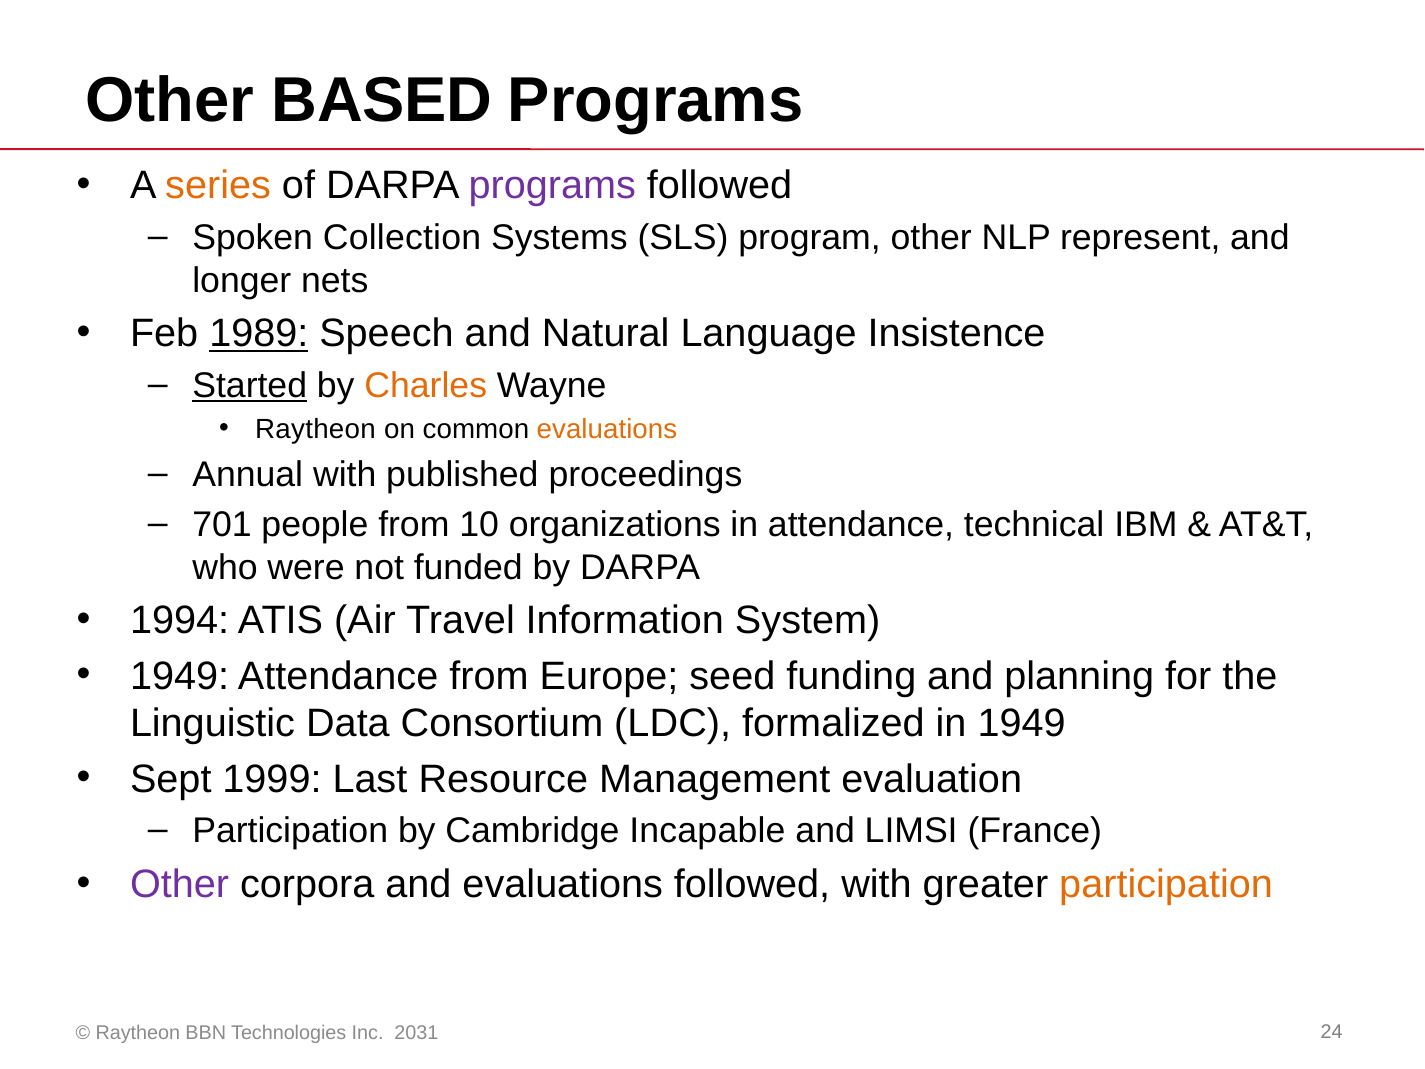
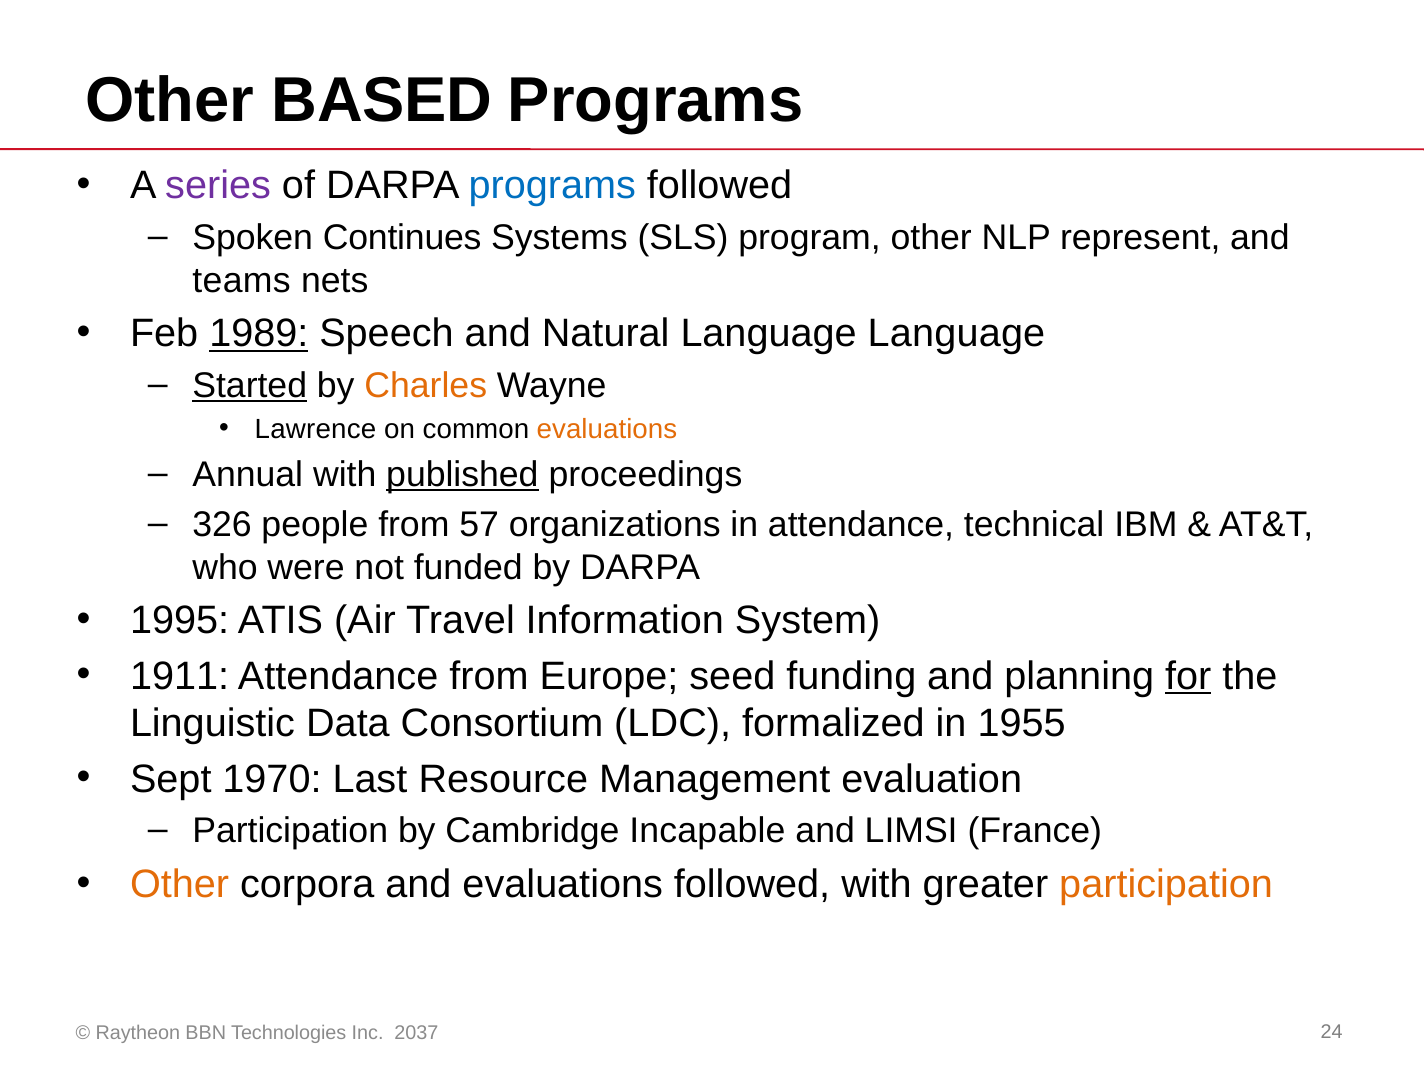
series colour: orange -> purple (218, 186)
programs colour: purple -> blue (552, 186)
Collection: Collection -> Continues (402, 238)
longer: longer -> teams (242, 280)
Language Insistence: Insistence -> Language (956, 334)
Raytheon: Raytheon -> Lawrence (315, 429)
published underline: none -> present (462, 474)
701: 701 -> 326 (222, 524)
10: 10 -> 57 (479, 524)
1994: 1994 -> 1995 (180, 620)
1949: 1949 -> 1911 (180, 676)
for underline: none -> present (1188, 676)
in 1949: 1949 -> 1955 (1022, 723)
1999: 1999 -> 1970 (272, 779)
Other colour: purple -> orange (180, 884)
2031: 2031 -> 2037 (416, 1032)
